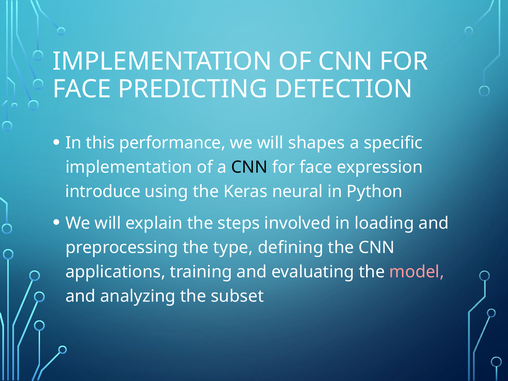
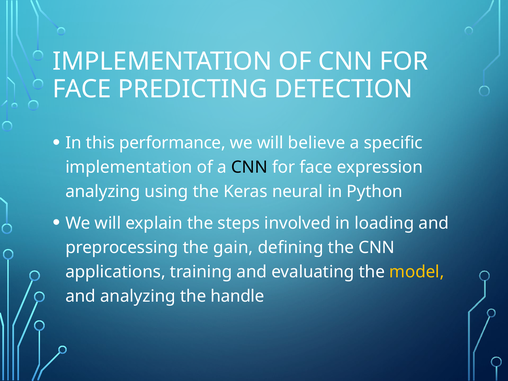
shapes: shapes -> believe (317, 143)
introduce: introduce -> analyzing (103, 192)
type: type -> gain (233, 248)
model colour: pink -> yellow (417, 272)
subset: subset -> handle (237, 296)
